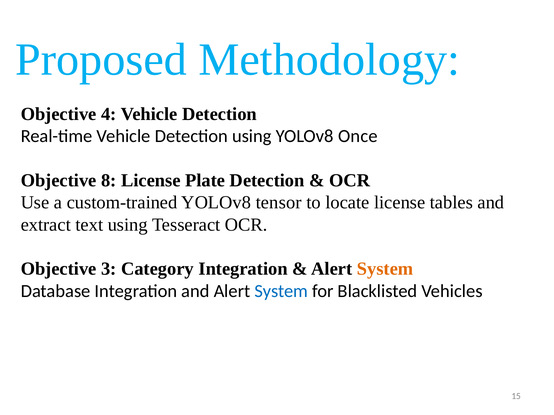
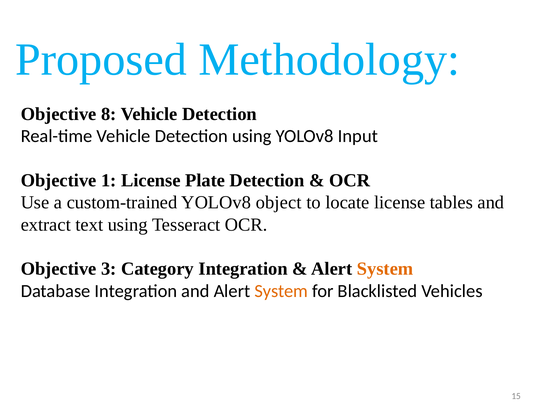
4: 4 -> 8 (109, 114)
Once: Once -> Input (358, 136)
8: 8 -> 1 (109, 181)
tensor: tensor -> object (279, 203)
System colour: blue -> orange (281, 291)
